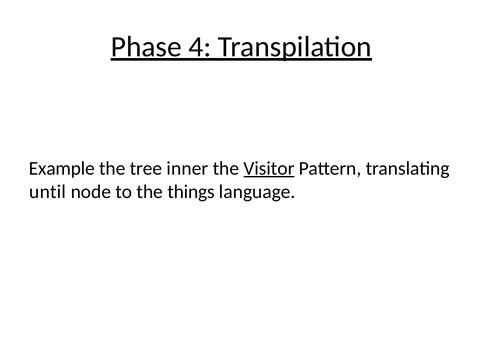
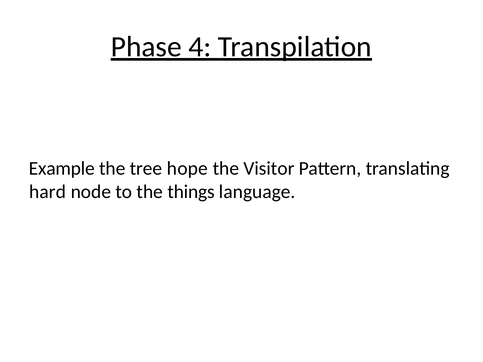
inner: inner -> hope (187, 168)
Visitor underline: present -> none (269, 168)
until: until -> hard (48, 192)
